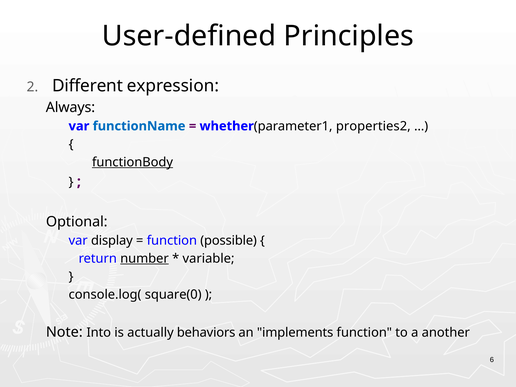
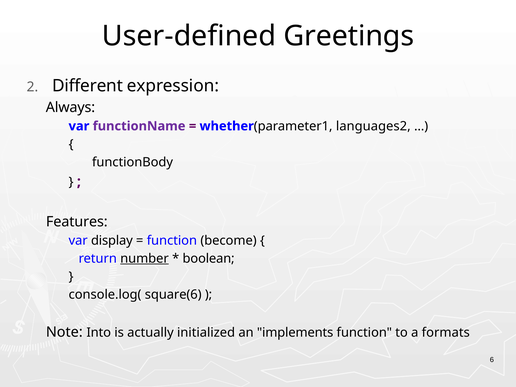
Principles: Principles -> Greetings (349, 36)
functionName colour: blue -> purple (139, 126)
properties2: properties2 -> languages2 (373, 126)
functionBody underline: present -> none (133, 162)
Optional: Optional -> Features (77, 222)
possible: possible -> become (229, 240)
variable: variable -> boolean (209, 259)
square(0: square(0 -> square(6 (173, 295)
behaviors: behaviors -> initialized (206, 333)
another: another -> formats (446, 333)
